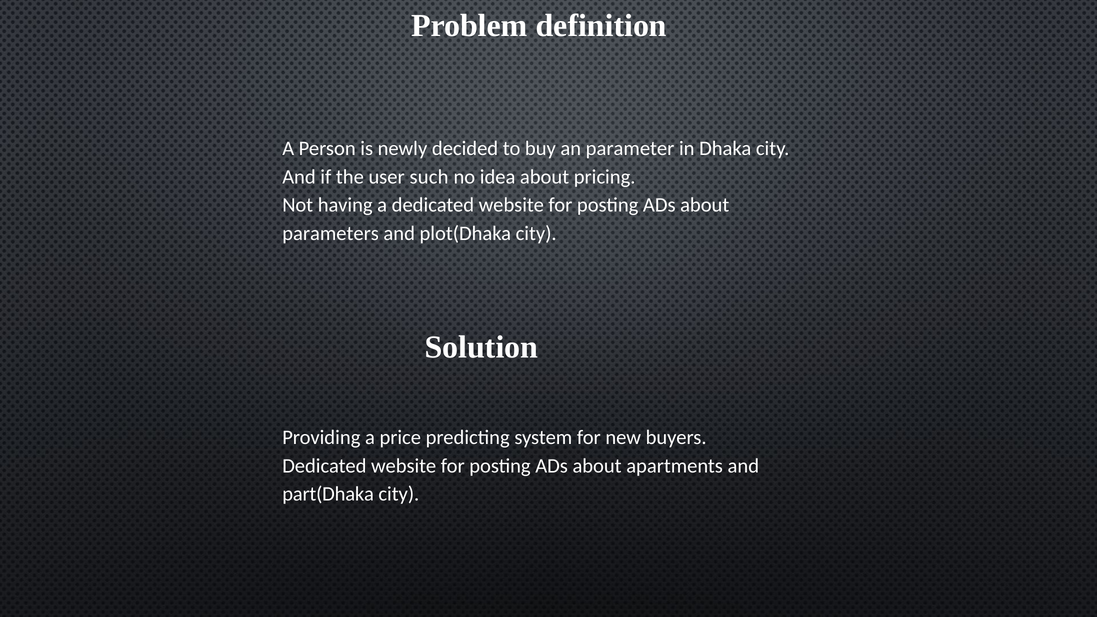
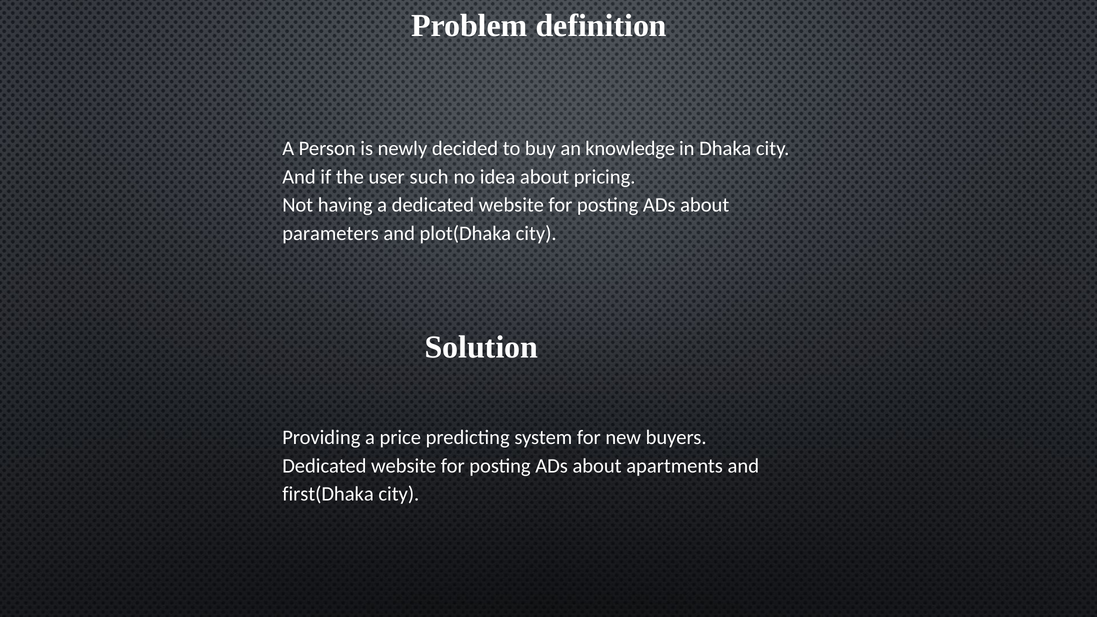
parameter: parameter -> knowledge (630, 148)
part(Dhaka: part(Dhaka -> first(Dhaka (328, 494)
